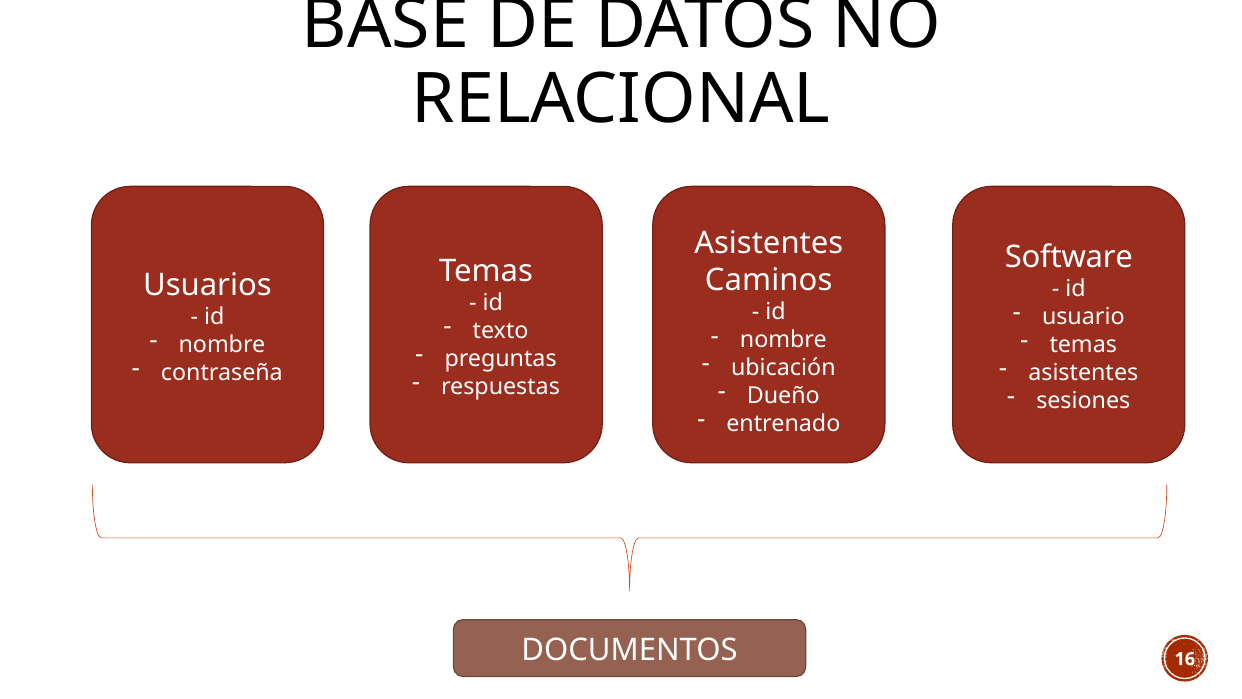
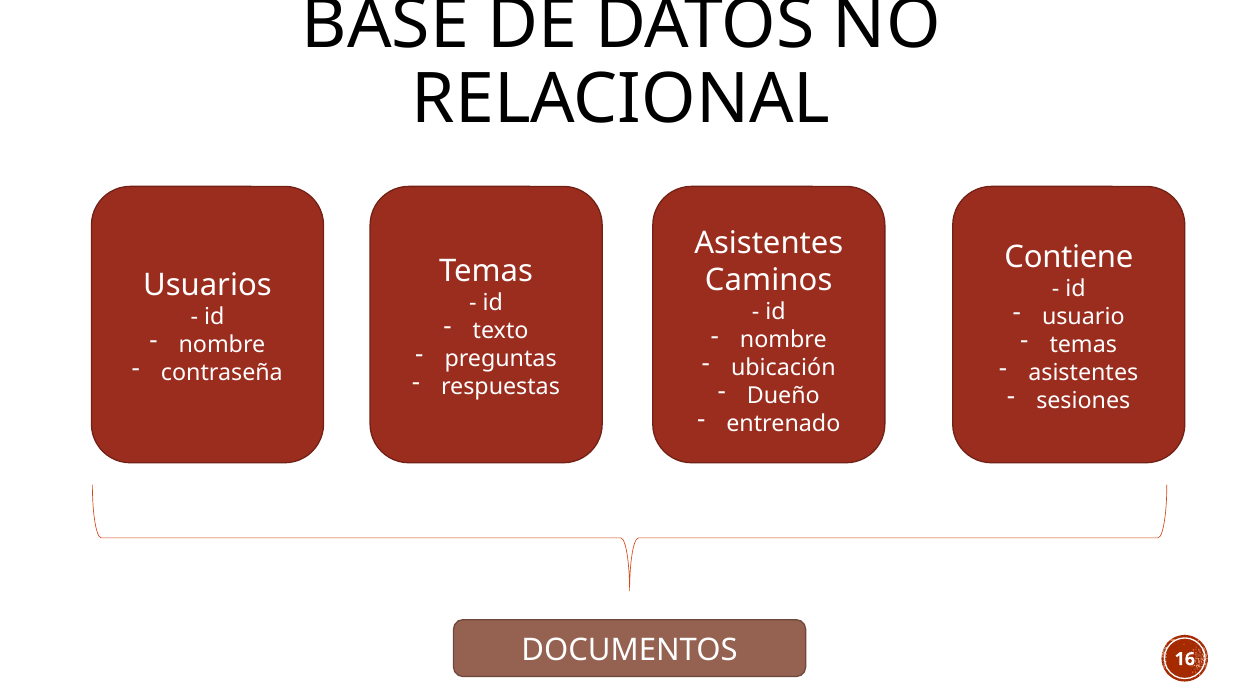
Software: Software -> Contiene (1069, 257)
